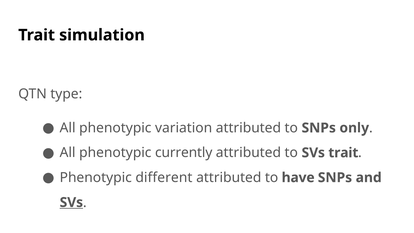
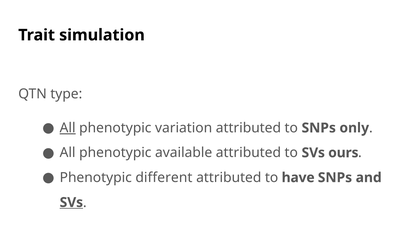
All underline: none -> present (68, 128)
currently: currently -> available (184, 153)
SVs trait: trait -> ours (343, 153)
